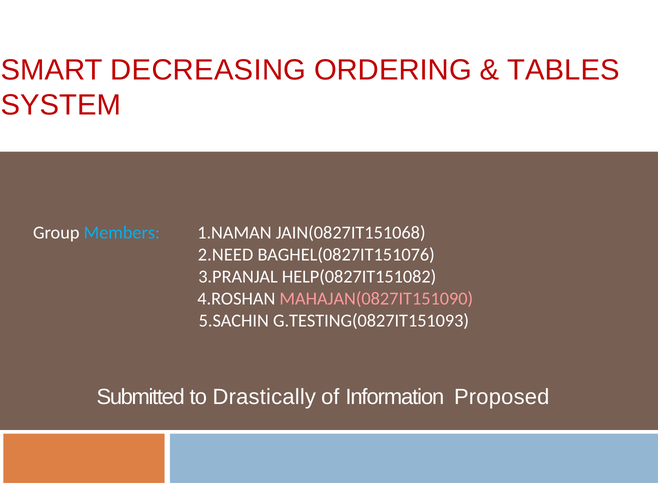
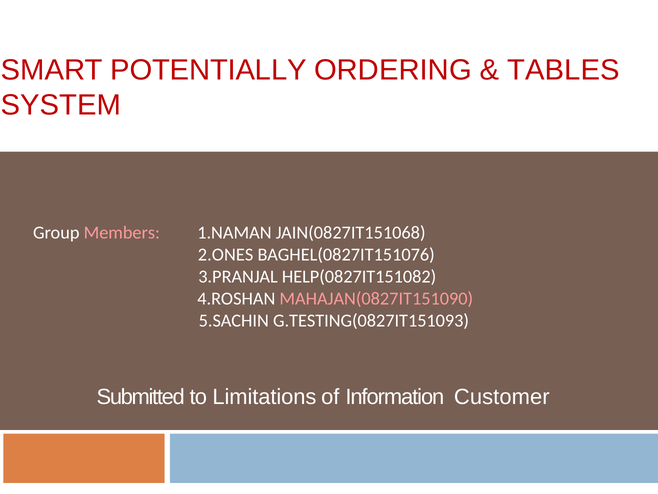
DECREASING: DECREASING -> POTENTIALLY (209, 70)
Members colour: light blue -> pink (122, 233)
2.NEED: 2.NEED -> 2.ONES (226, 254)
Drastically: Drastically -> Limitations (264, 397)
Proposed: Proposed -> Customer (502, 397)
